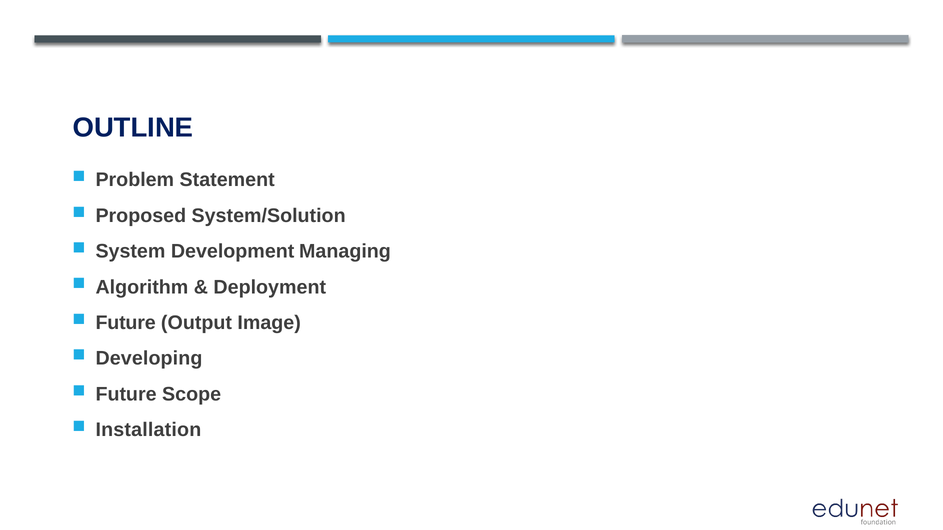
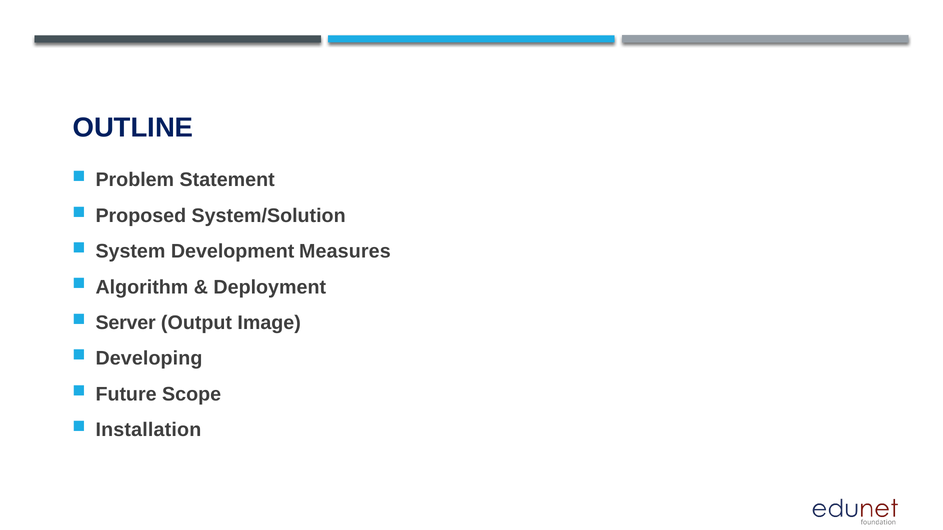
Managing: Managing -> Measures (345, 252)
Future: Future -> Server (126, 323)
